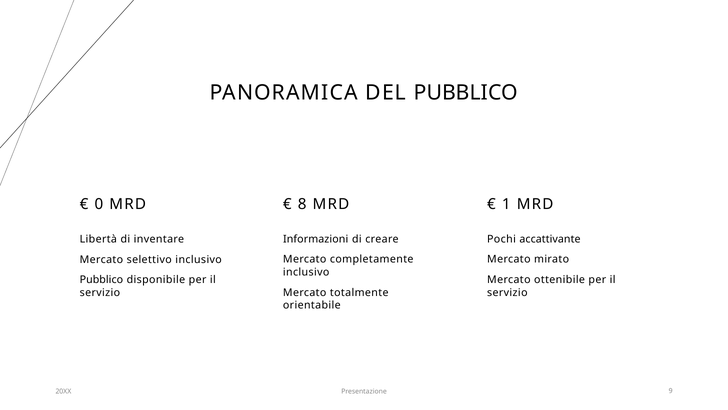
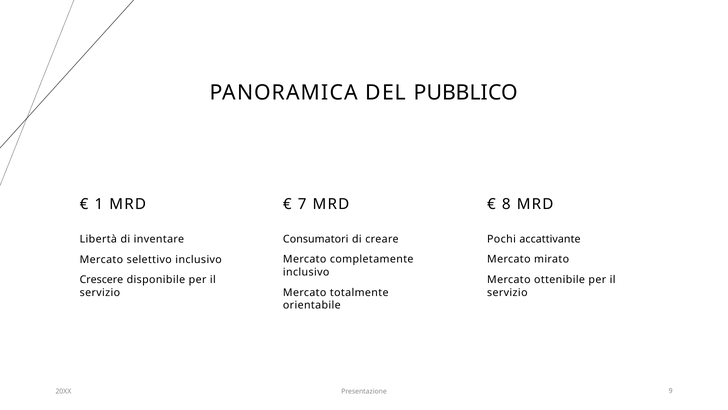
0: 0 -> 1 (99, 204)
8: 8 -> 7 (302, 204)
1: 1 -> 8 (506, 204)
Informazioni: Informazioni -> Consumatori (316, 239)
Pubblico: Pubblico -> Crescere (101, 280)
